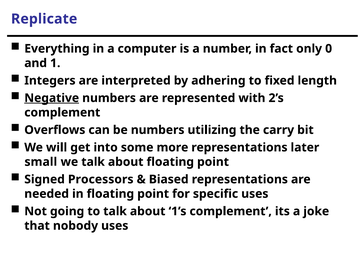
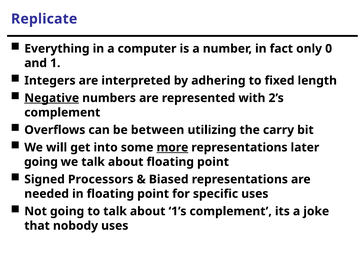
be numbers: numbers -> between (158, 130)
more underline: none -> present (172, 148)
small: small -> going (41, 162)
